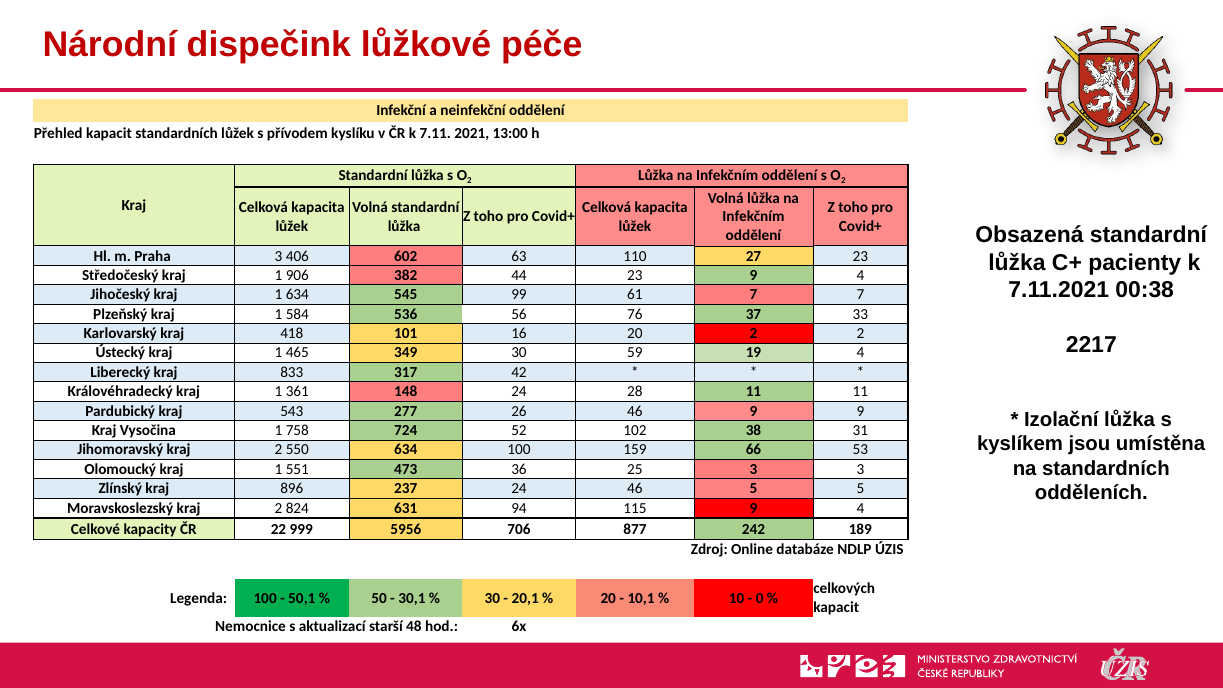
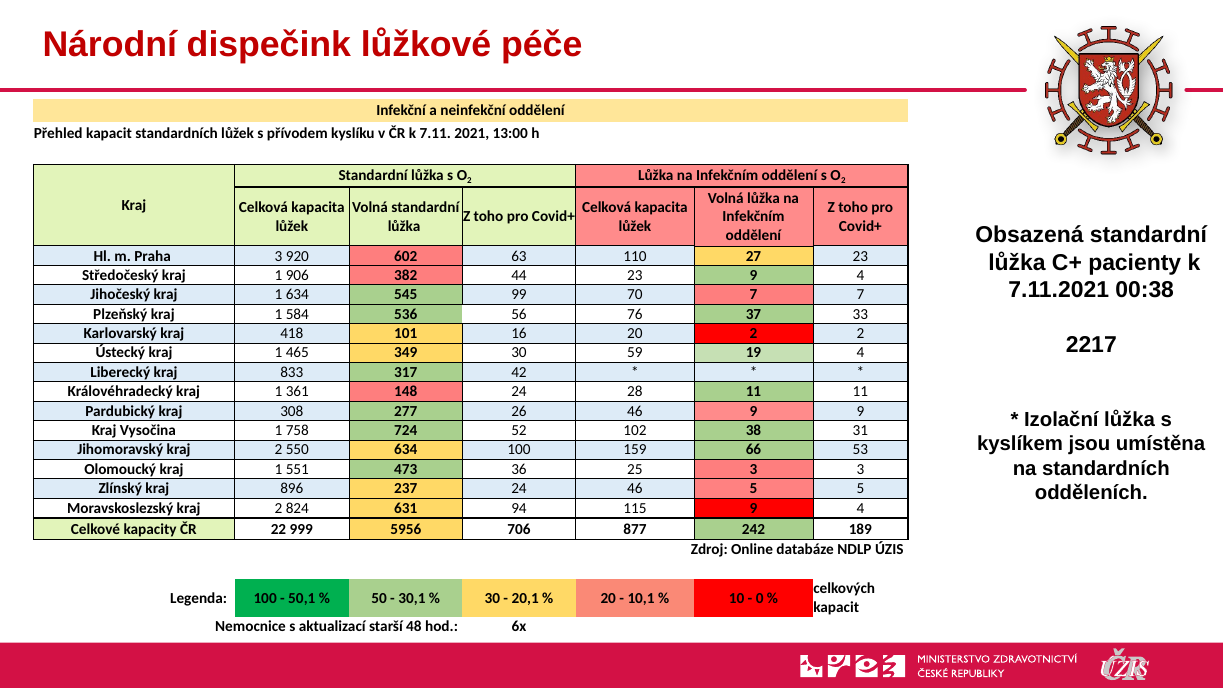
406: 406 -> 920 (297, 256)
61: 61 -> 70 (635, 295)
543: 543 -> 308 (292, 411)
